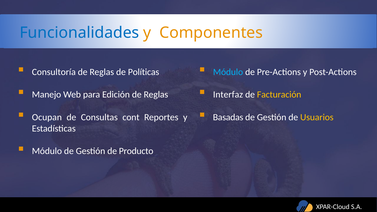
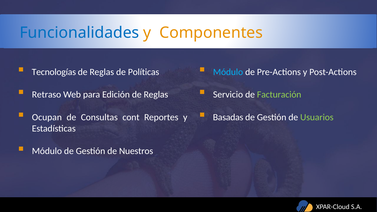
Consultoría: Consultoría -> Tecnologías (54, 72)
Manejo: Manejo -> Retraso (47, 95)
Interfaz: Interfaz -> Servicio (228, 95)
Facturación colour: yellow -> light green (279, 95)
Usuarios colour: yellow -> light green (317, 117)
Producto: Producto -> Nuestros (136, 151)
